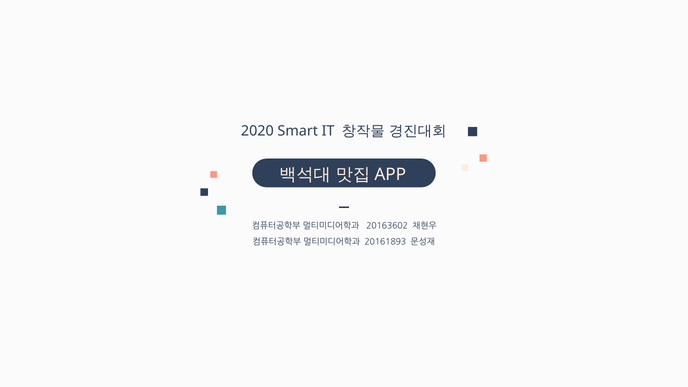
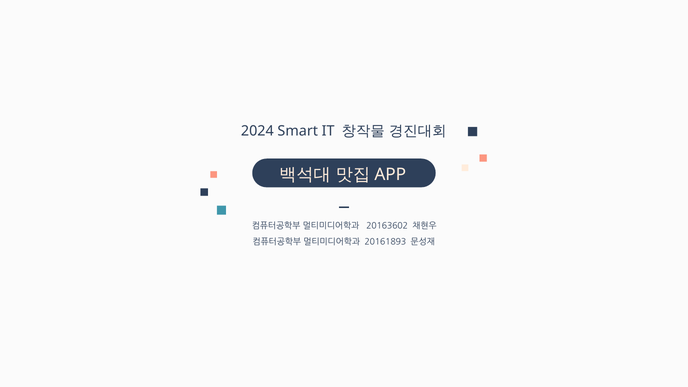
2020: 2020 -> 2024 (257, 131)
